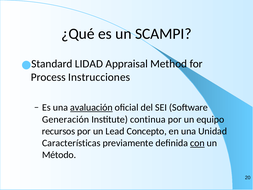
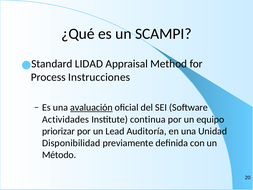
Generación: Generación -> Actividades (66, 119)
recursos: recursos -> priorizar (59, 131)
Concepto: Concepto -> Auditoría (147, 131)
Características: Características -> Disponibilidad (71, 143)
con underline: present -> none (197, 143)
